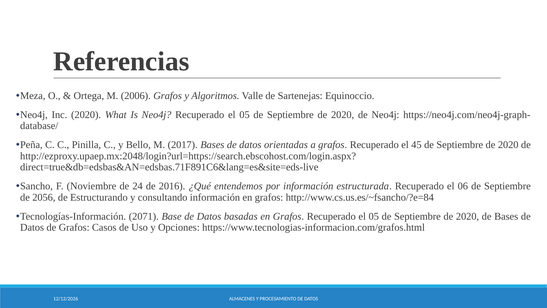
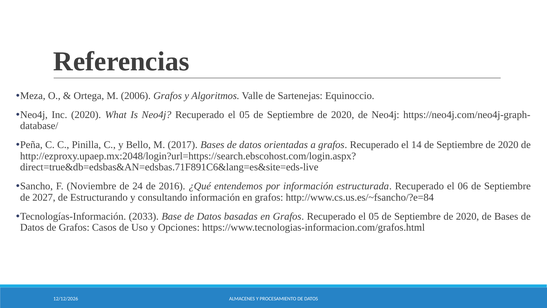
45: 45 -> 14 (416, 145)
2056: 2056 -> 2027 (44, 197)
2071: 2071 -> 2033 (144, 216)
